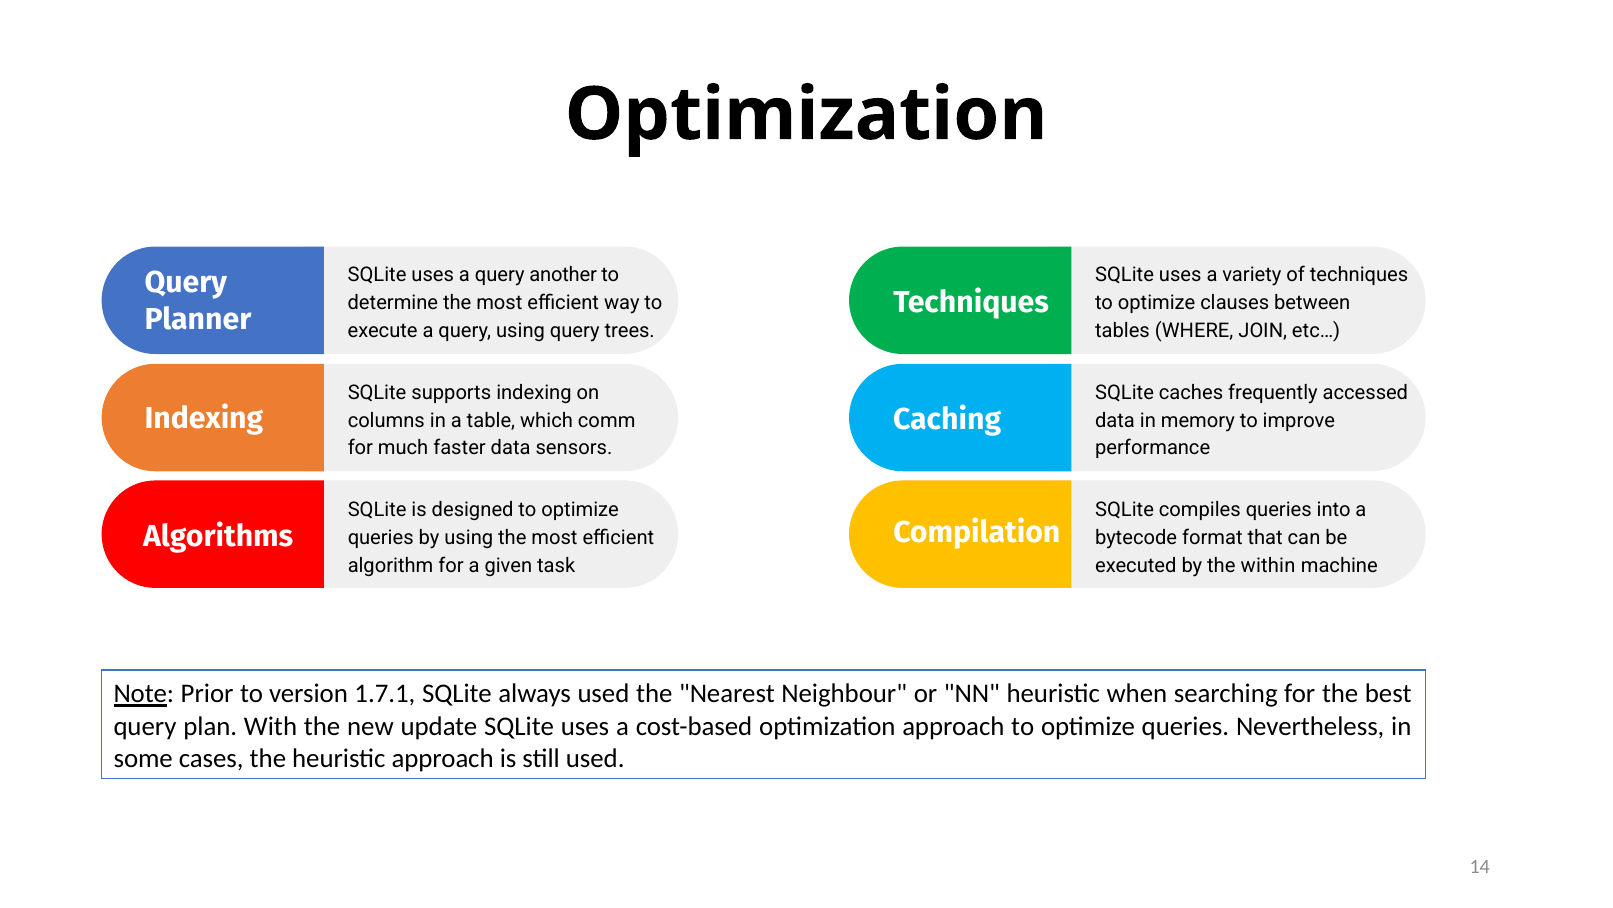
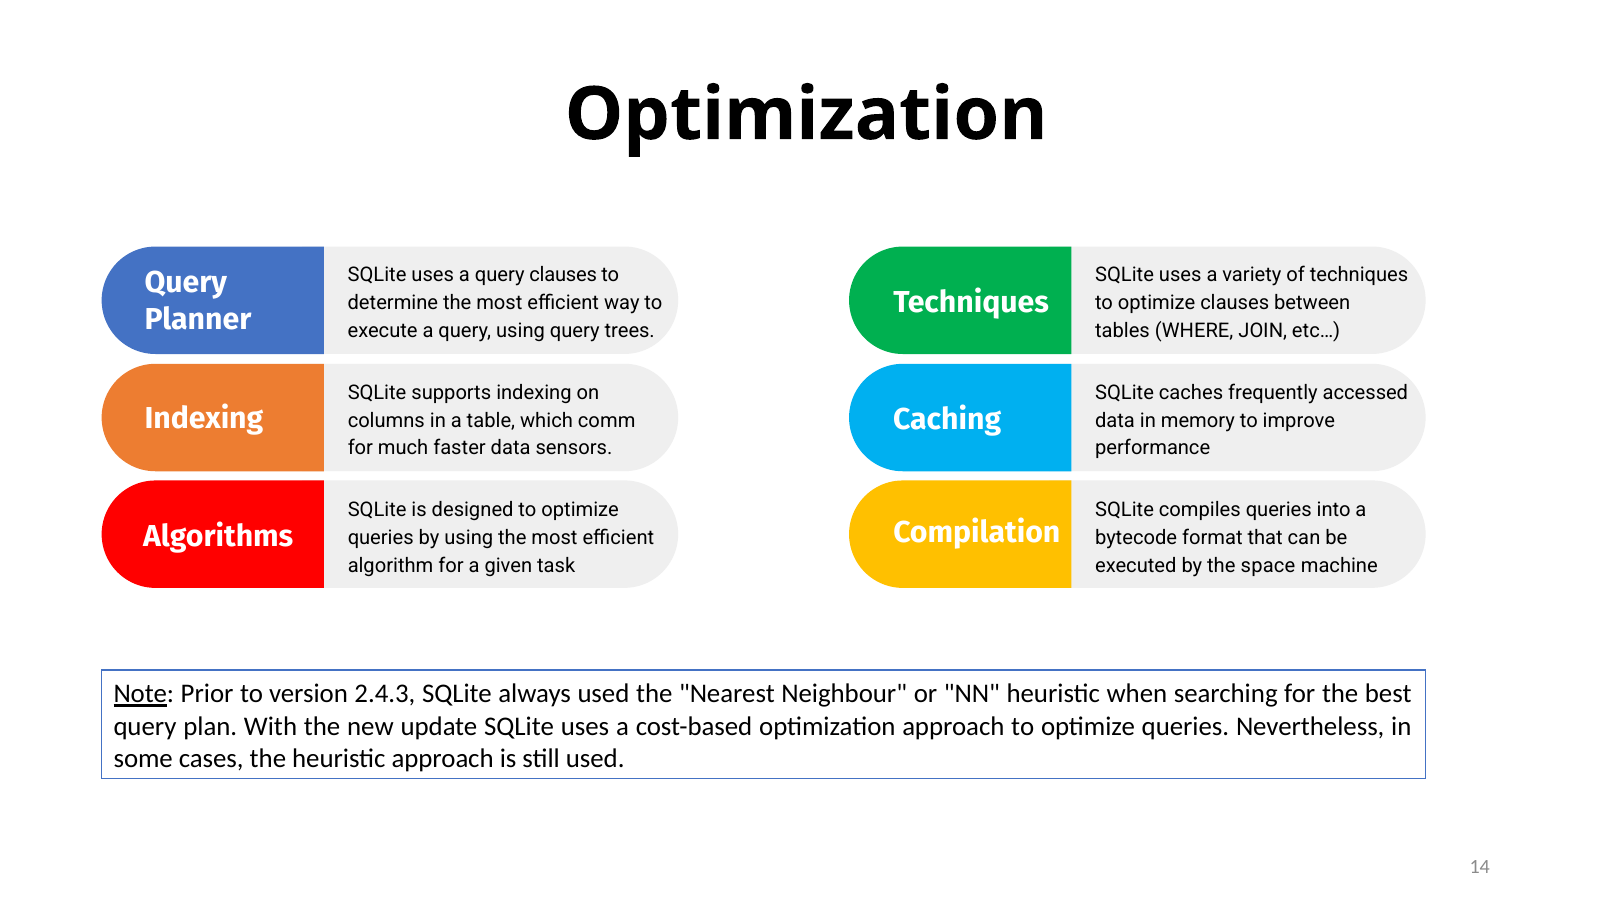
query another: another -> clauses (563, 275)
within: within -> space (1268, 565)
1.7.1: 1.7.1 -> 2.4.3 (385, 693)
